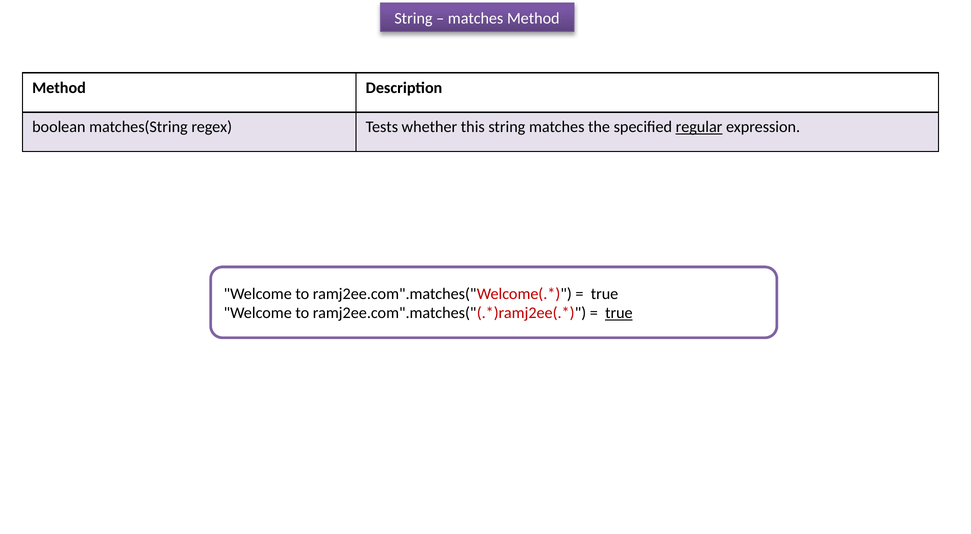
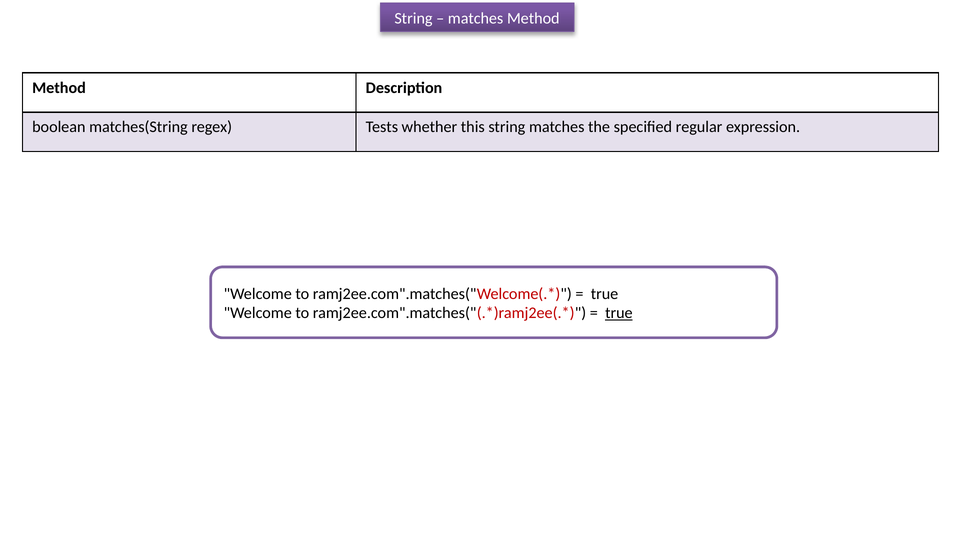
regular underline: present -> none (699, 127)
